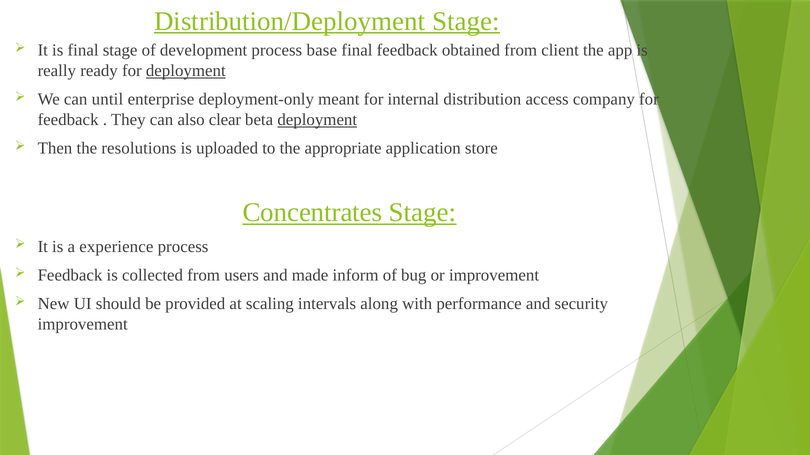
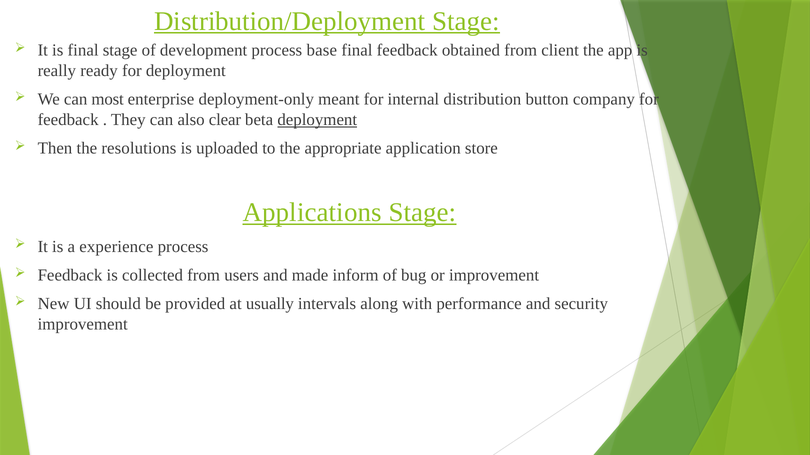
deployment underline: present -> none (186, 71)
until: until -> most (108, 99)
access: access -> button (547, 99)
Concentrates: Concentrates -> Applications (312, 213)
scaling: scaling -> usually (270, 304)
